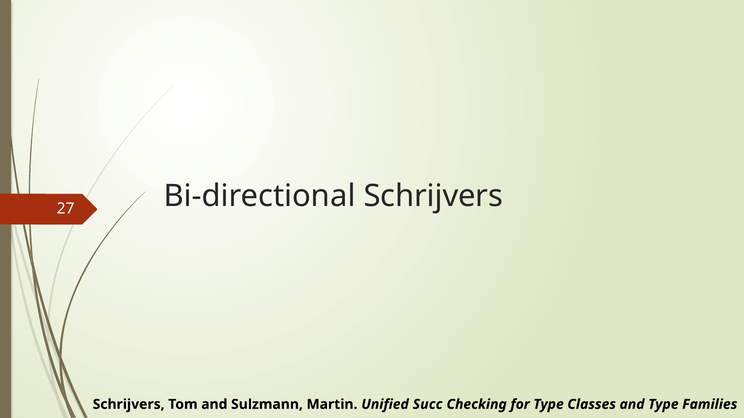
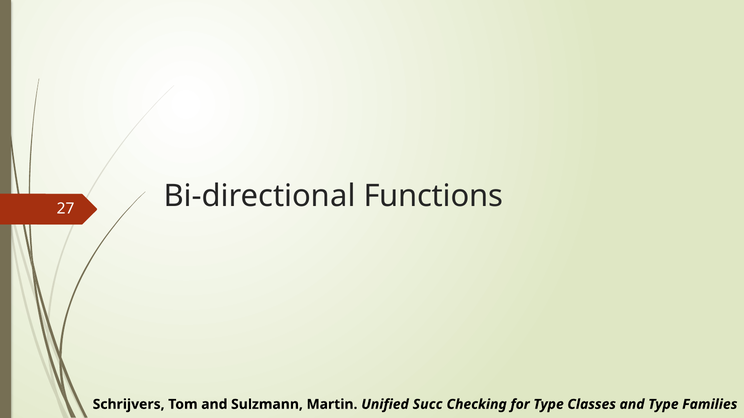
Bi-directional Schrijvers: Schrijvers -> Functions (433, 196)
